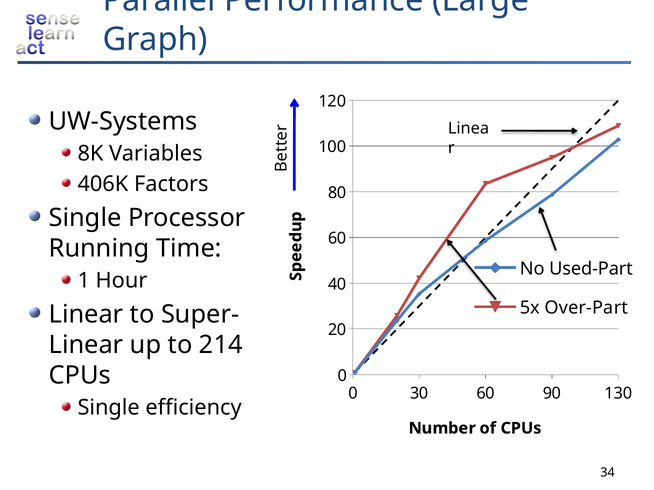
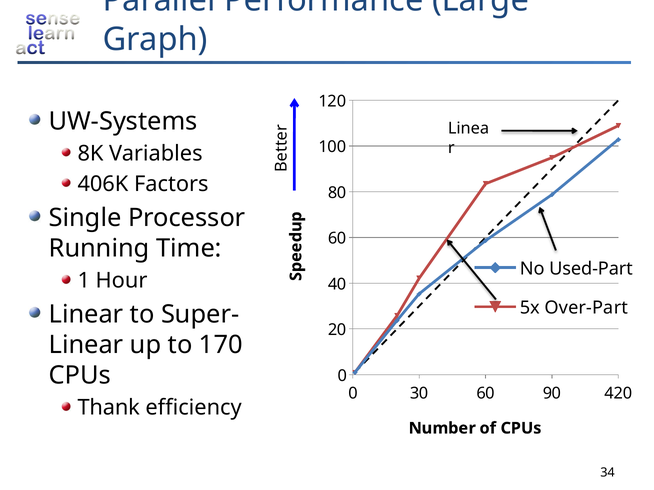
214: 214 -> 170 (221, 345)
130: 130 -> 420 (618, 394)
Single: Single -> Thank (109, 408)
